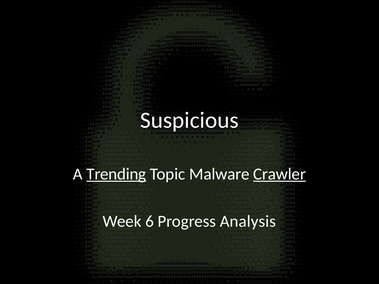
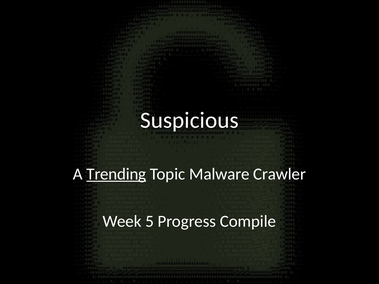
Crawler underline: present -> none (280, 174)
6: 6 -> 5 (150, 221)
Analysis: Analysis -> Compile (248, 221)
